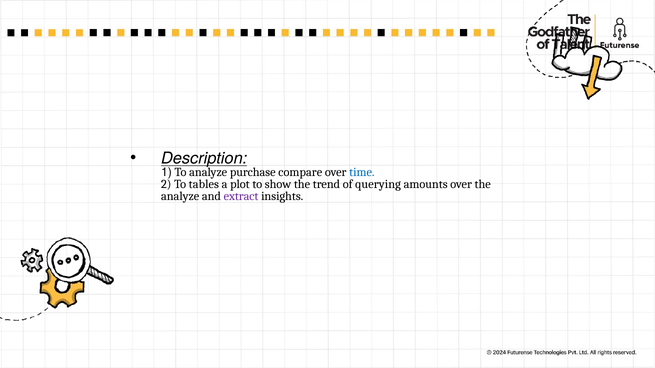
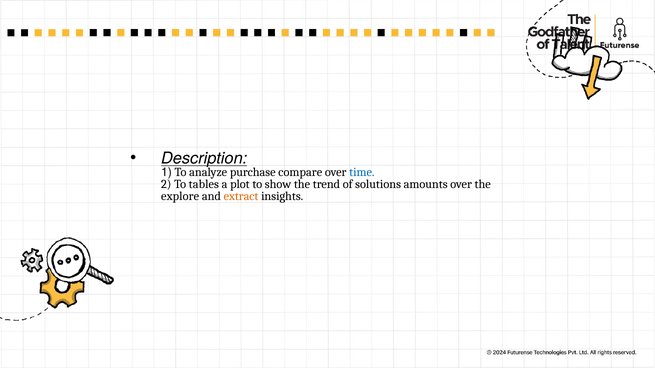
querying: querying -> solutions (378, 184)
analyze: analyze -> explore (180, 196)
extract colour: purple -> orange (241, 196)
